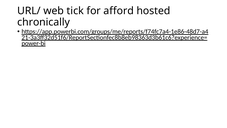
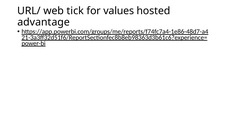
afford: afford -> values (119, 11)
chronically: chronically -> advantage (44, 22)
